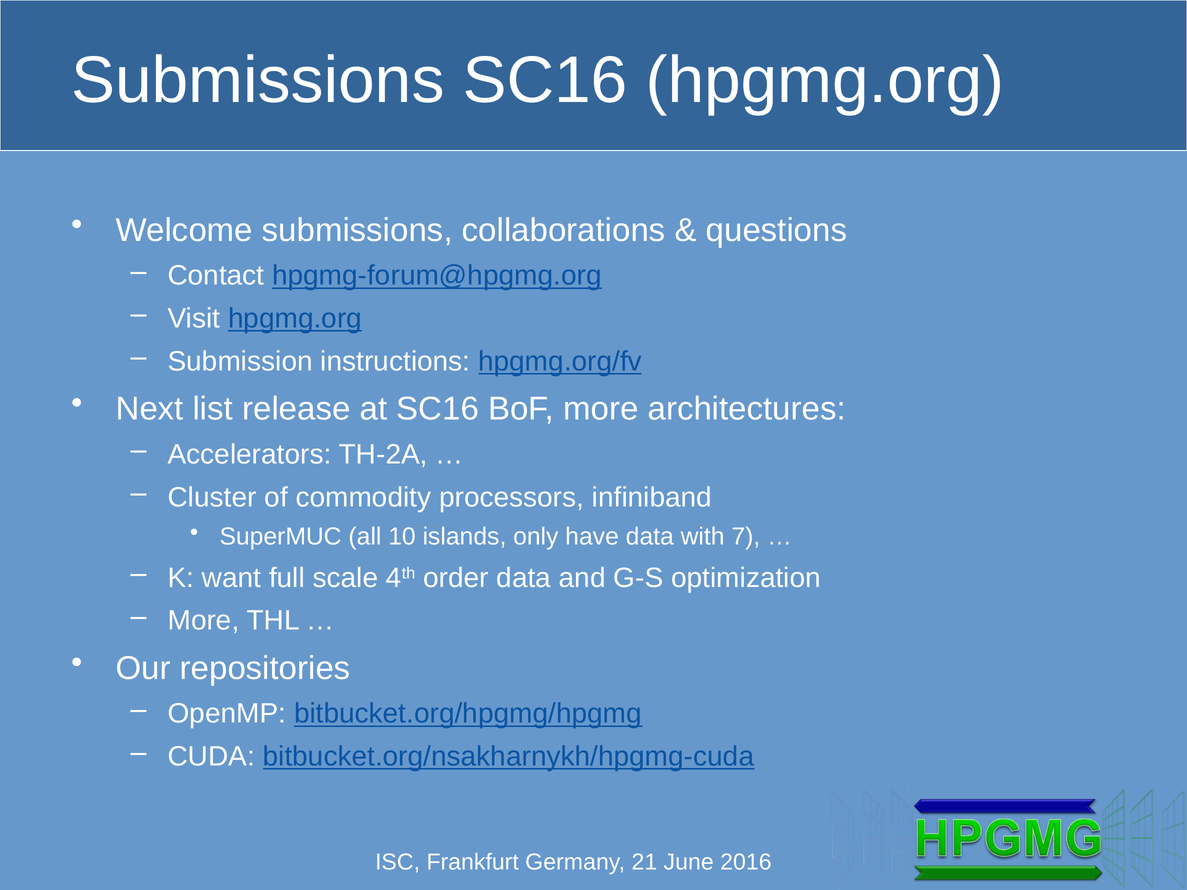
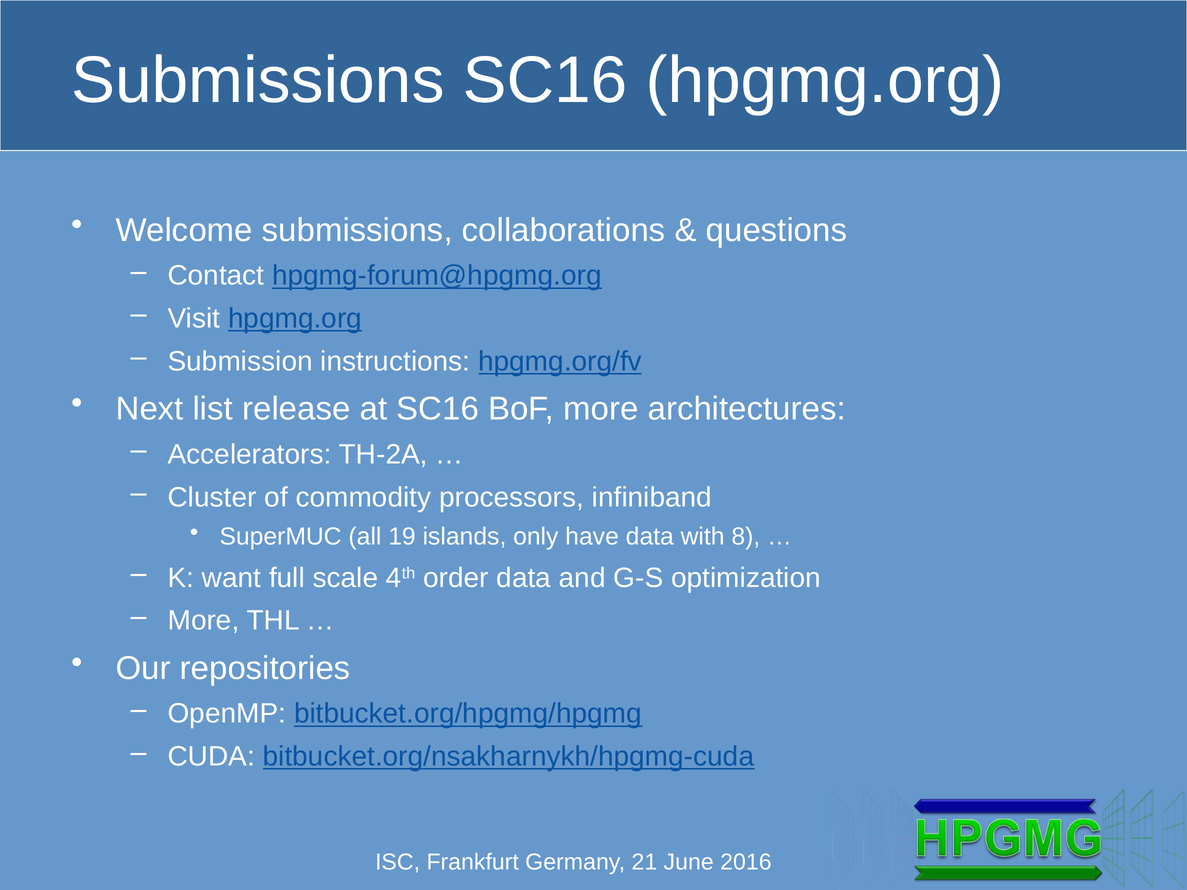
10: 10 -> 19 (402, 537)
7: 7 -> 8 (746, 537)
